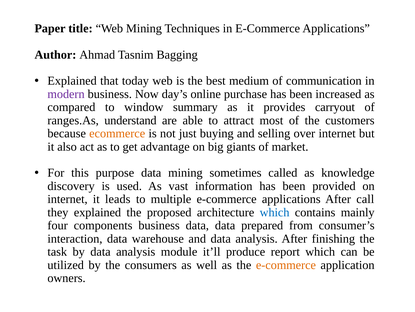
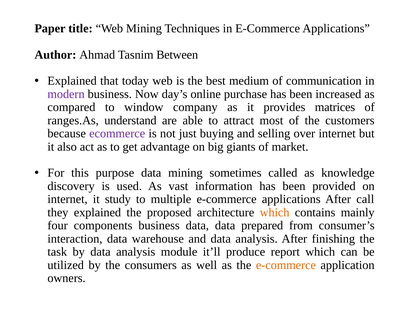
Bagging: Bagging -> Between (177, 55)
summary: summary -> company (195, 107)
carryout: carryout -> matrices (335, 107)
ecommerce colour: orange -> purple (117, 133)
leads: leads -> study (118, 199)
which colour: blue -> orange (275, 212)
